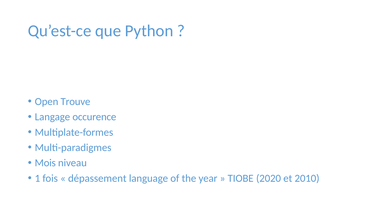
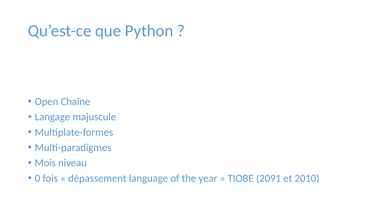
Trouve: Trouve -> Chaîne (75, 101)
occurence: occurence -> majuscule (94, 117)
1: 1 -> 0 (37, 178)
2020: 2020 -> 2091 (269, 178)
